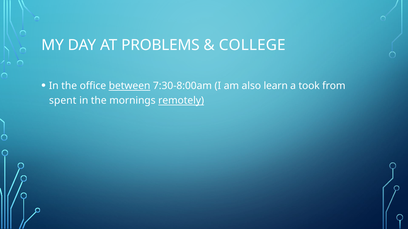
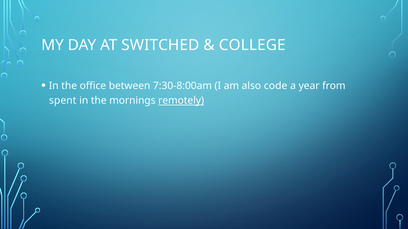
PROBLEMS: PROBLEMS -> SWITCHED (160, 45)
between underline: present -> none (130, 86)
learn: learn -> code (276, 86)
took: took -> year (309, 86)
